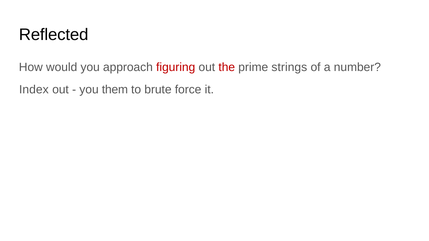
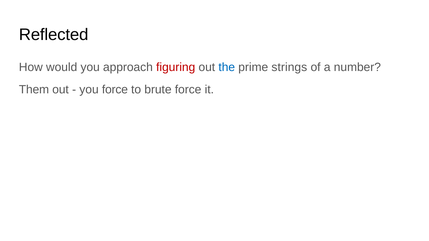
the colour: red -> blue (227, 67)
Index: Index -> Them (34, 90)
you them: them -> force (115, 90)
